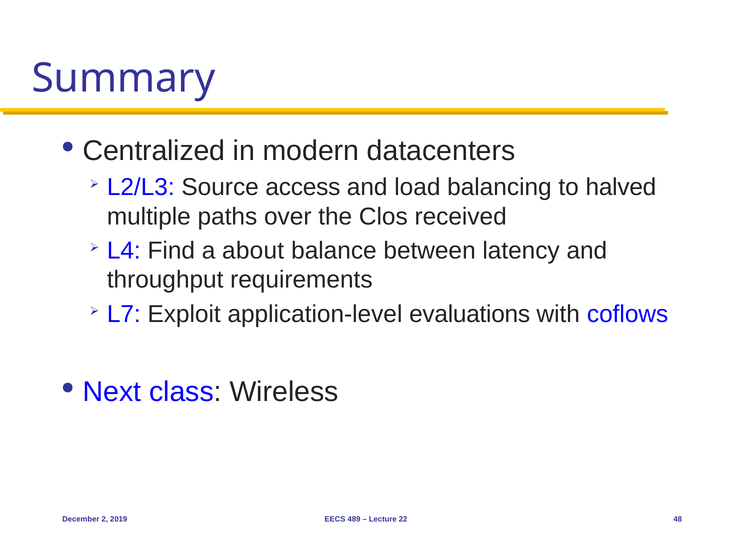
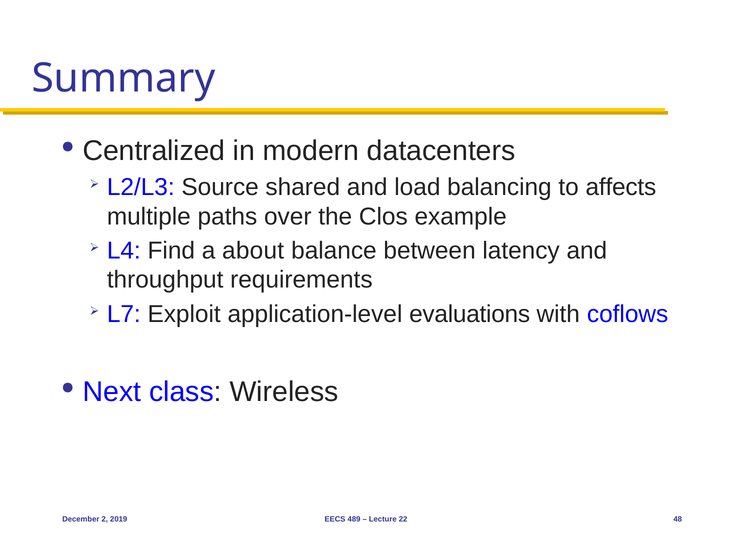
access: access -> shared (303, 187)
halved: halved -> affects (621, 187)
received: received -> example (461, 216)
